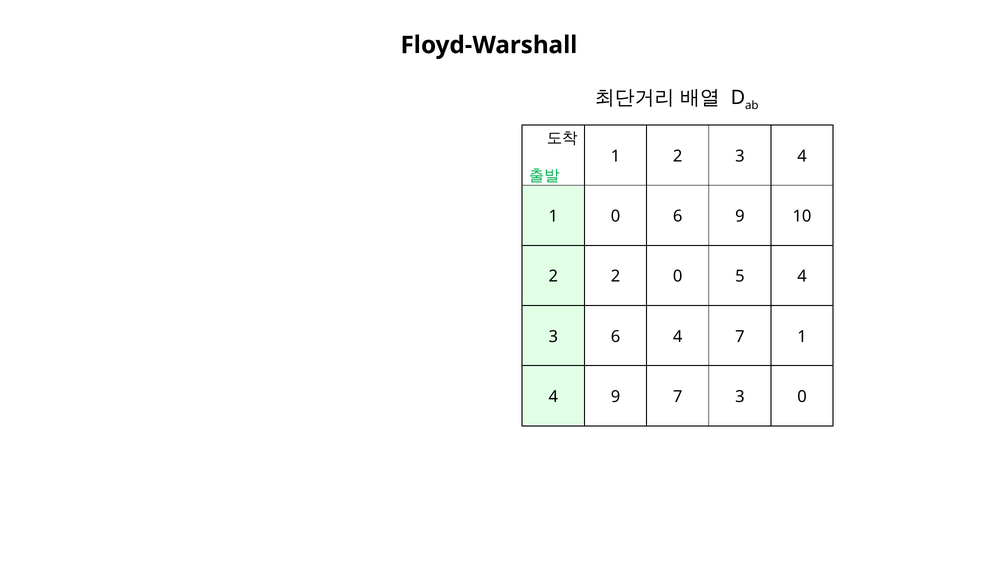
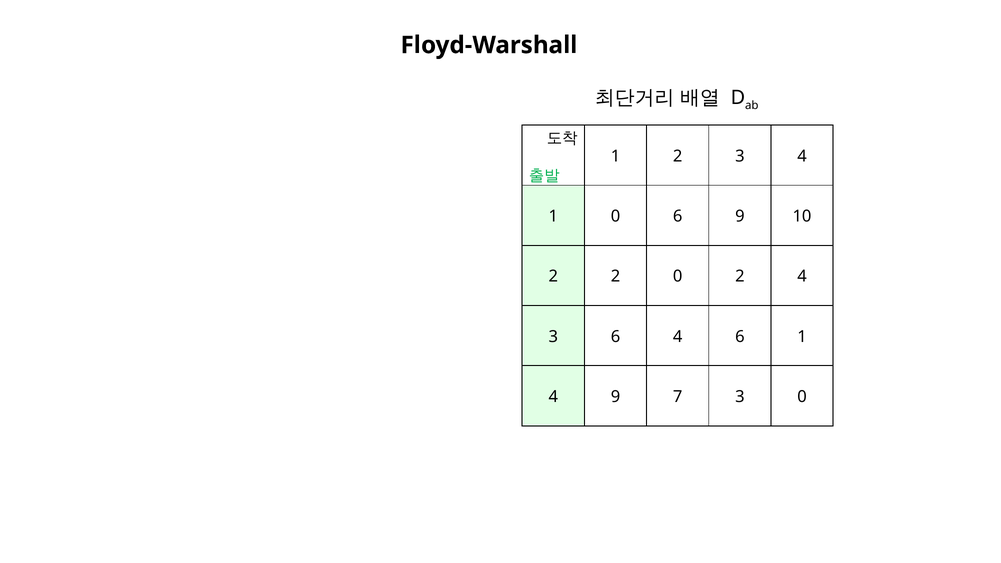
0 5: 5 -> 2 (740, 276)
4 7: 7 -> 6 (740, 337)
